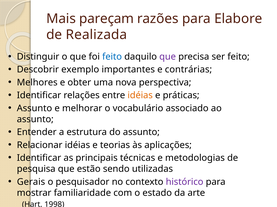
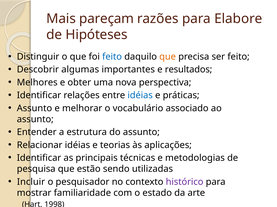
Realizada: Realizada -> Hipóteses (97, 35)
que colour: purple -> orange (168, 57)
exemplo: exemplo -> algumas (80, 70)
contrárias: contrárias -> resultados (189, 70)
idéias colour: orange -> blue (140, 96)
Gerais: Gerais -> Incluir (31, 182)
